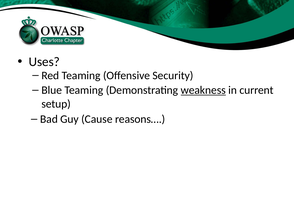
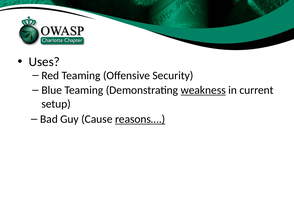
reasons… underline: none -> present (140, 119)
